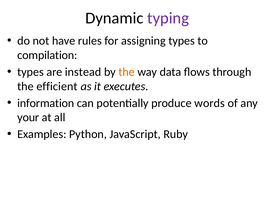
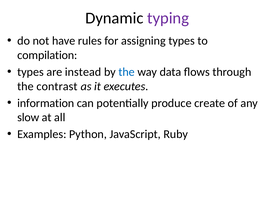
the colour: orange -> blue (127, 72)
efficient: efficient -> contrast (57, 87)
words: words -> create (210, 103)
your: your -> slow (28, 118)
